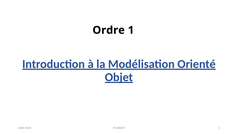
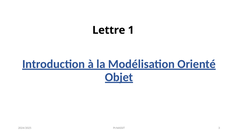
Ordre: Ordre -> Lettre (109, 30)
